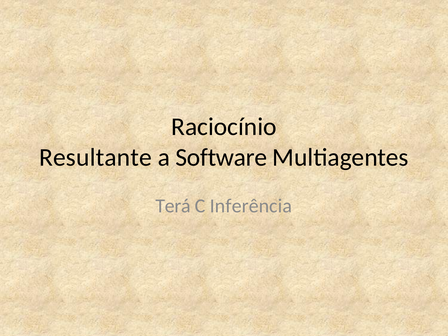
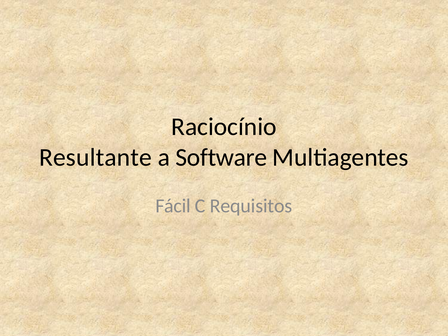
Terá: Terá -> Fácil (173, 206)
Inferência: Inferência -> Requisitos (251, 206)
